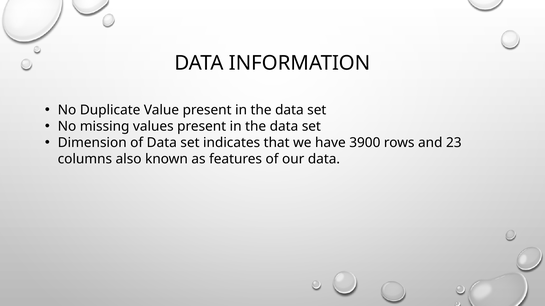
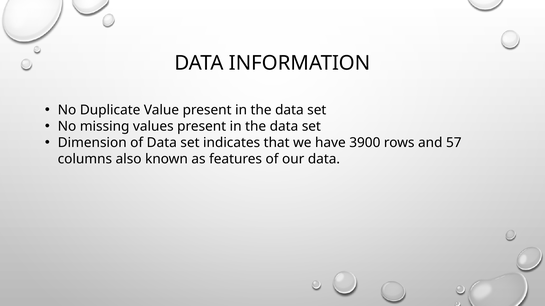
23: 23 -> 57 (454, 143)
